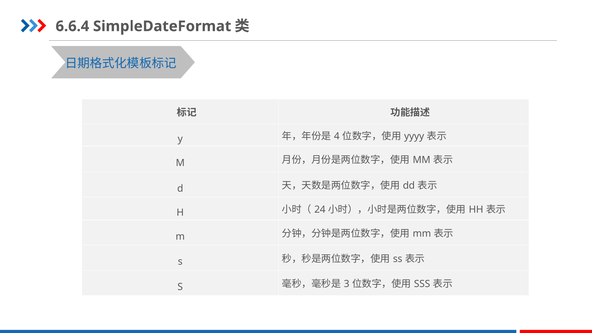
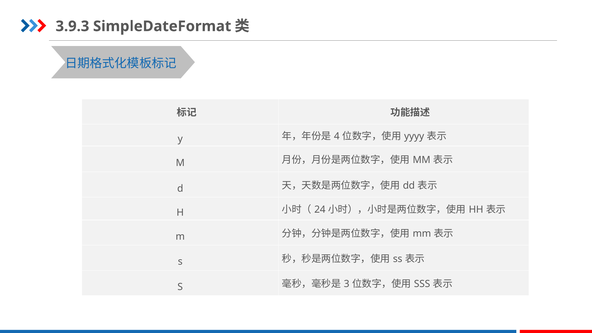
6.6.4: 6.6.4 -> 3.9.3 (72, 26)
